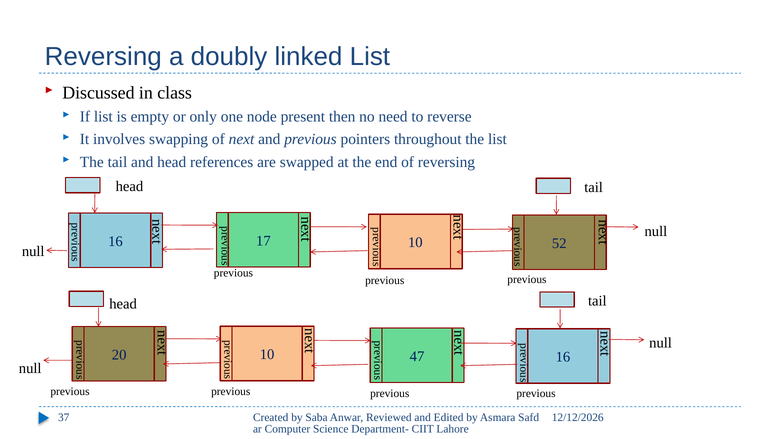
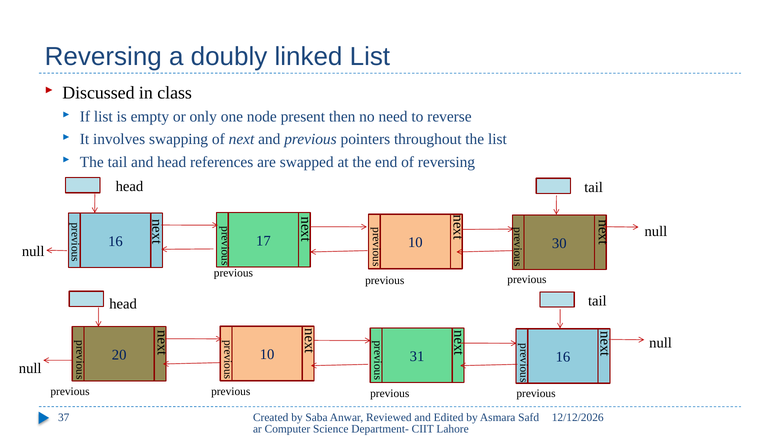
52: 52 -> 30 (559, 243)
47: 47 -> 31 (417, 356)
